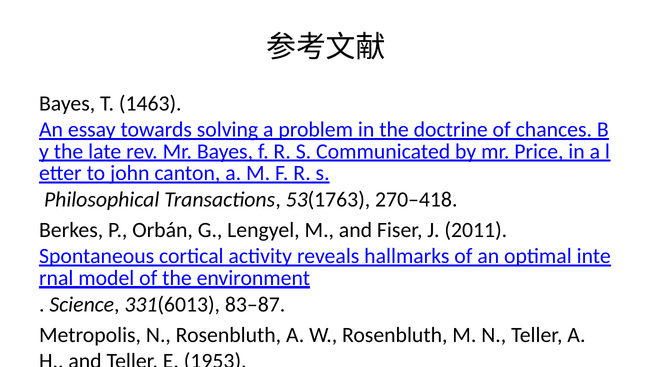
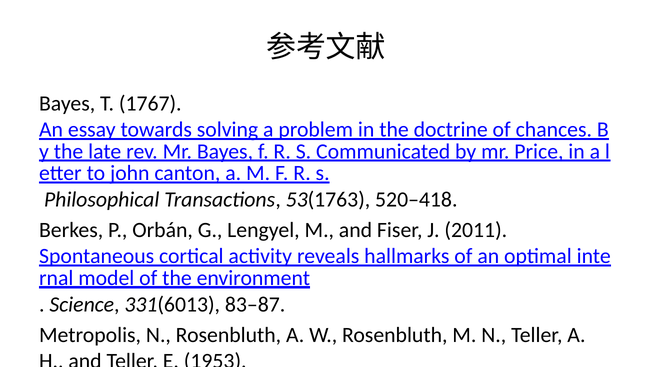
1463: 1463 -> 1767 (150, 103)
270–418: 270–418 -> 520–418 (416, 199)
